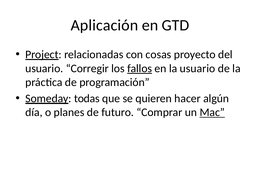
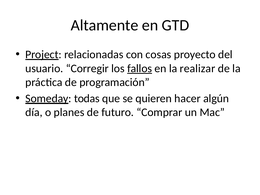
Aplicación: Aplicación -> Altamente (105, 25)
la usuario: usuario -> realizar (198, 68)
Mac underline: present -> none (212, 112)
